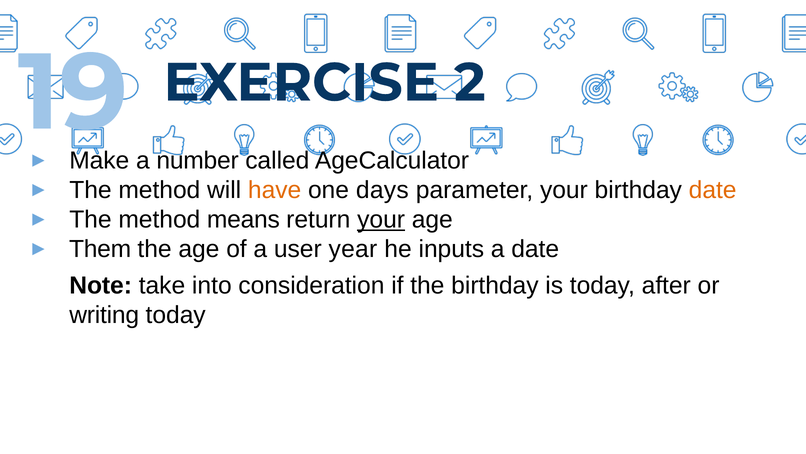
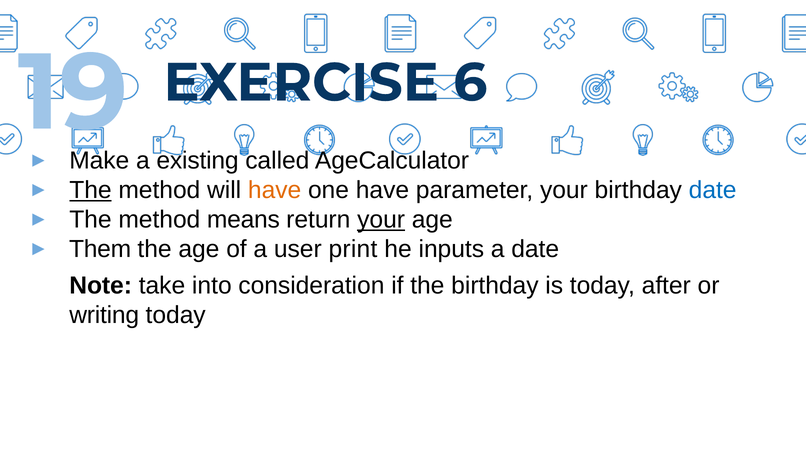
2: 2 -> 6 (470, 83)
number: number -> existing (198, 160)
The underline: none -> present (90, 190)
one days: days -> have (382, 190)
date colour: orange -> blue (713, 190)
year: year -> print (353, 249)
